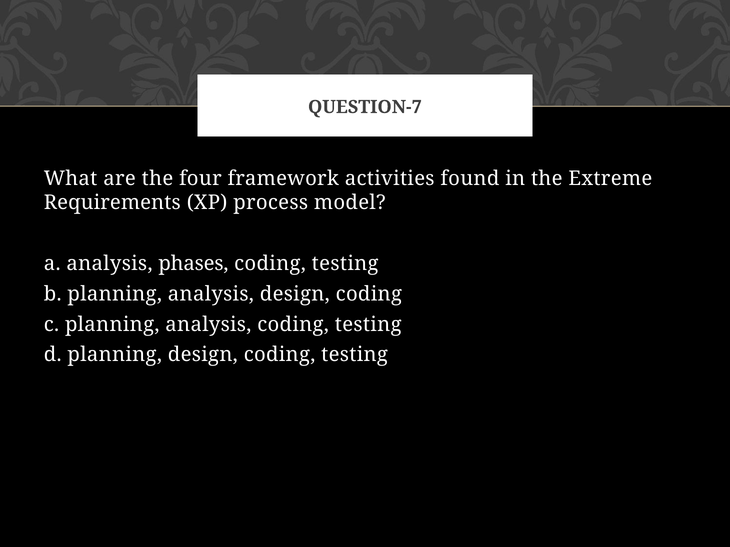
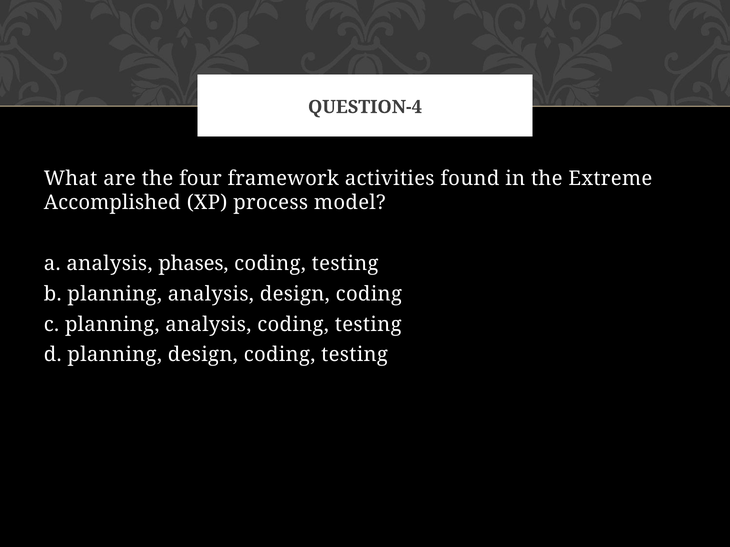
QUESTION-7: QUESTION-7 -> QUESTION-4 (365, 107)
Requirements: Requirements -> Accomplished (112, 203)
